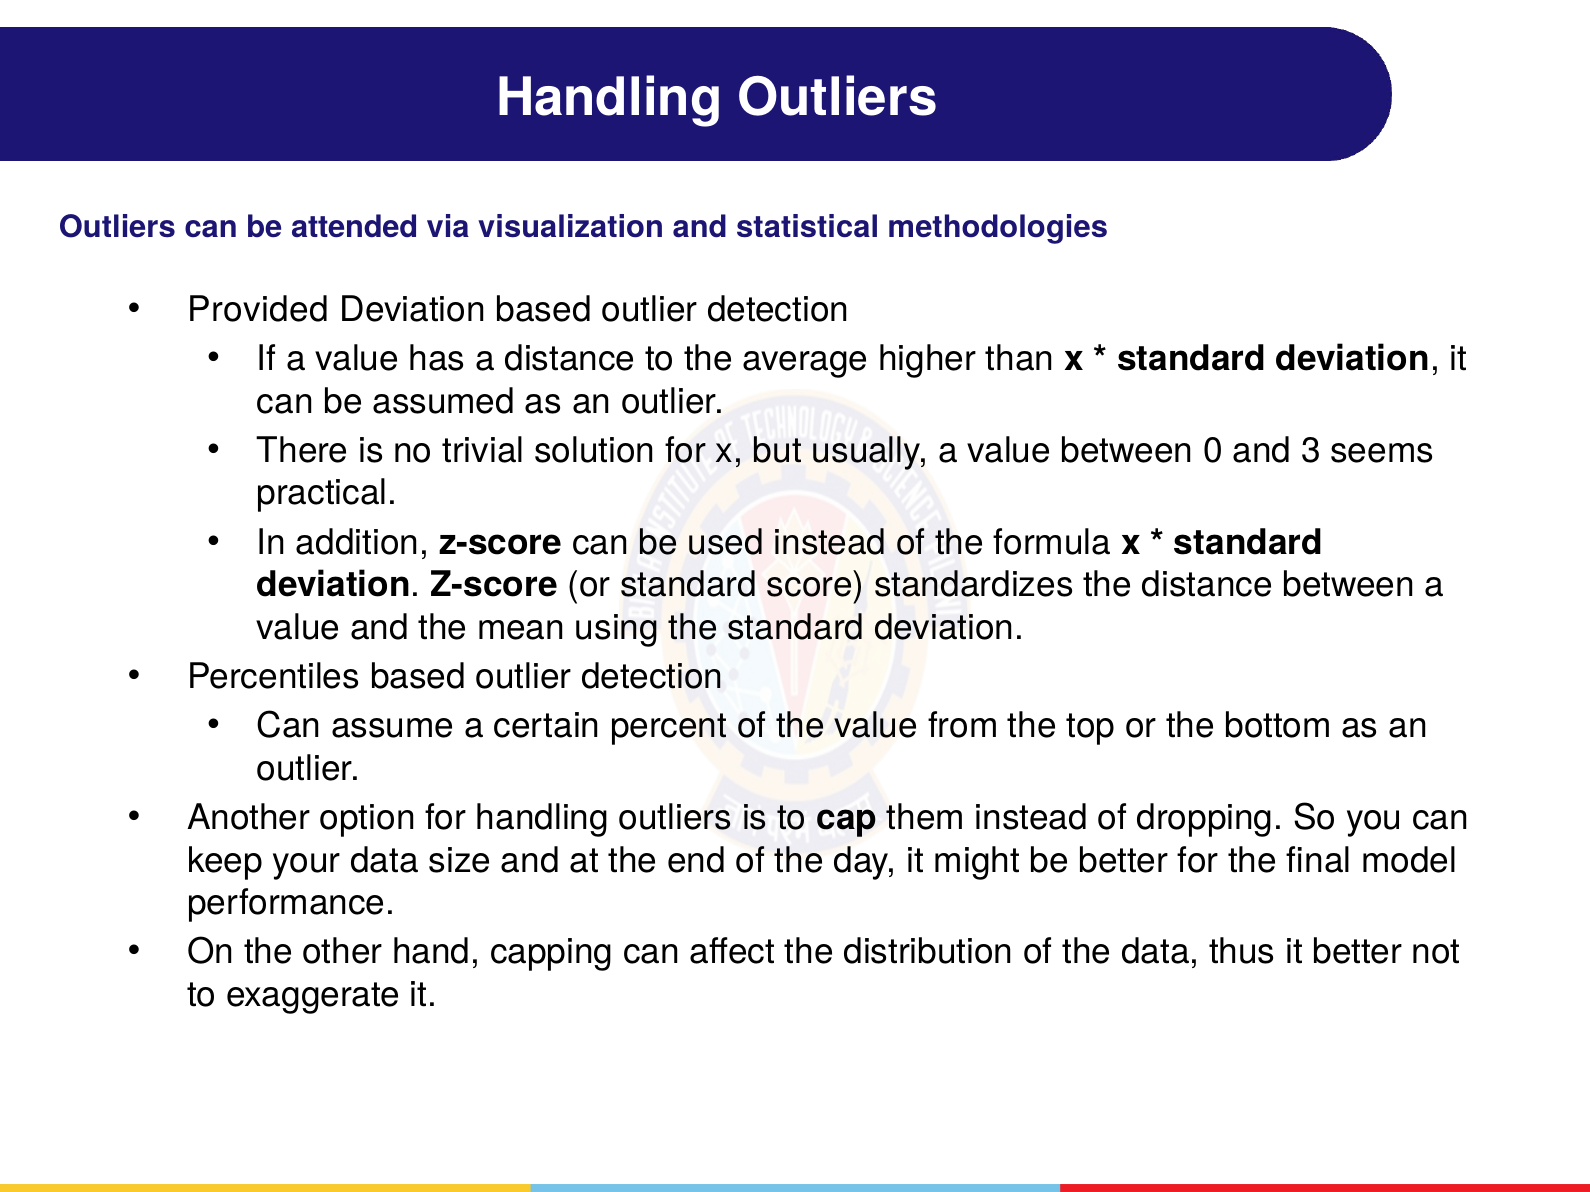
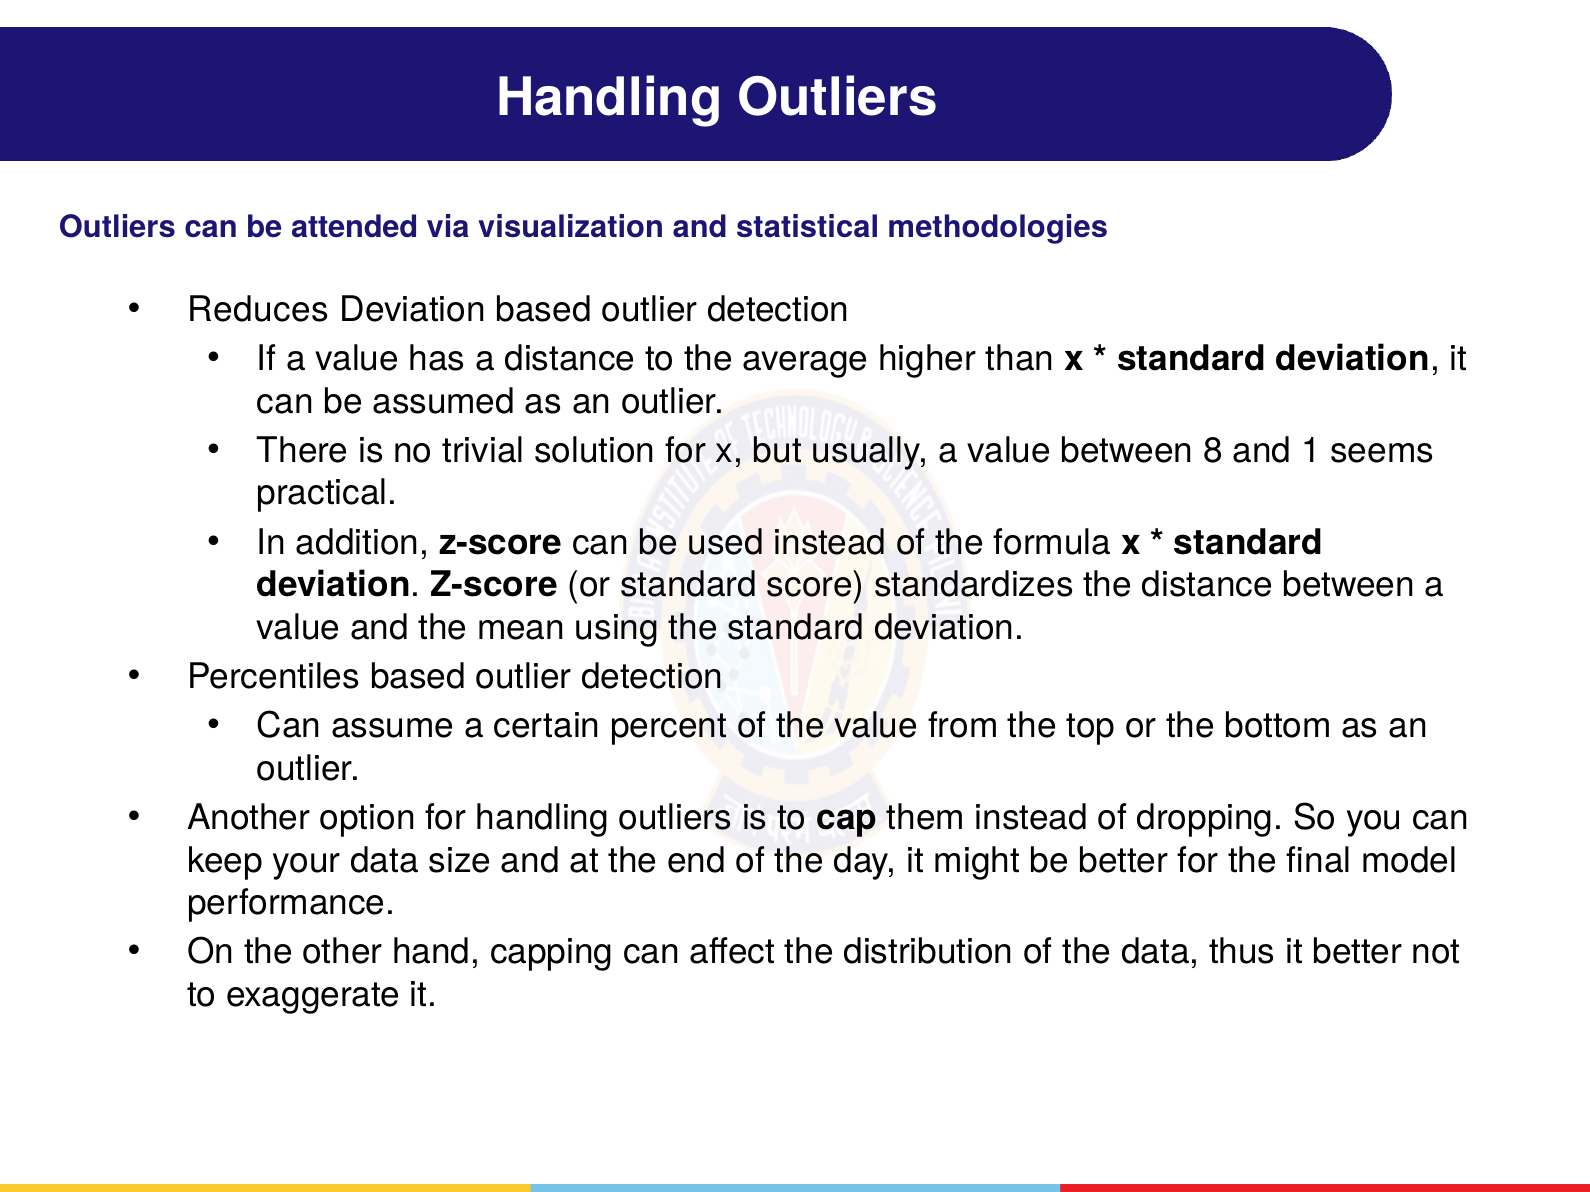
Provided: Provided -> Reduces (259, 310)
0: 0 -> 8 (1213, 451)
3: 3 -> 1 (1311, 451)
